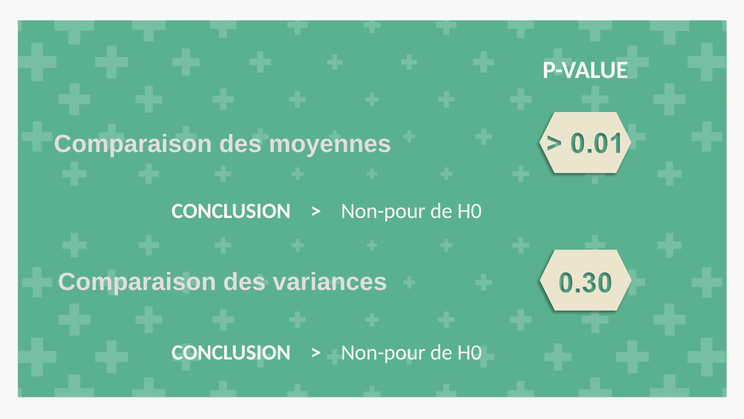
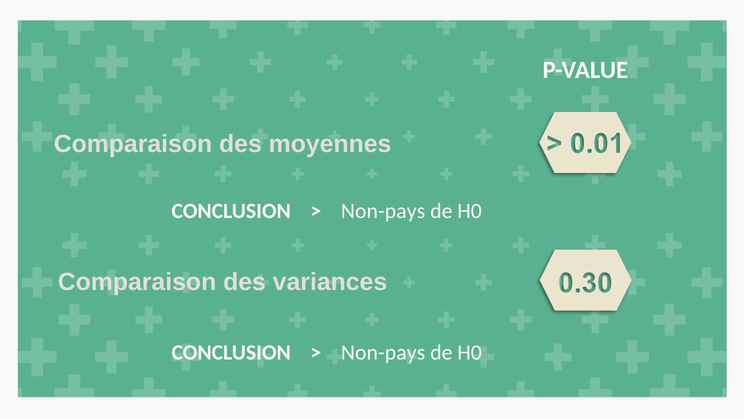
Non-pour: Non-pour -> Non-pays (383, 211)
Non-pour: Non-pour -> Non-pays (383, 352)
